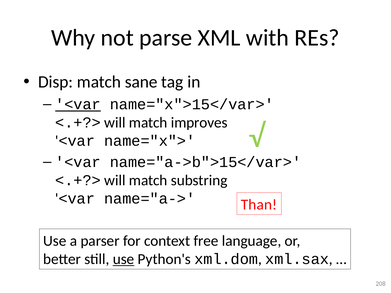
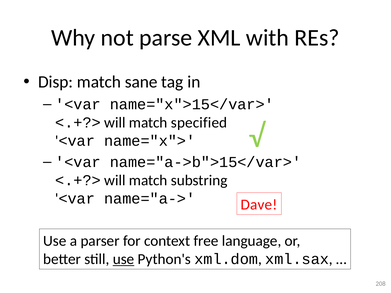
<var underline: present -> none (78, 104)
improves: improves -> specified (199, 123)
Than: Than -> Dave (259, 205)
